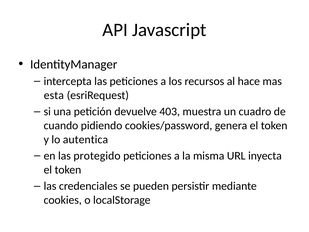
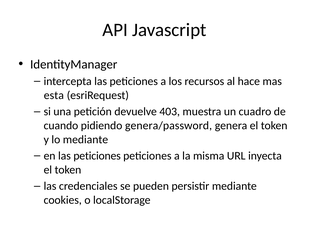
cookies/password: cookies/password -> genera/password (169, 125)
lo autentica: autentica -> mediante (85, 139)
en las protegido: protegido -> peticiones (97, 156)
